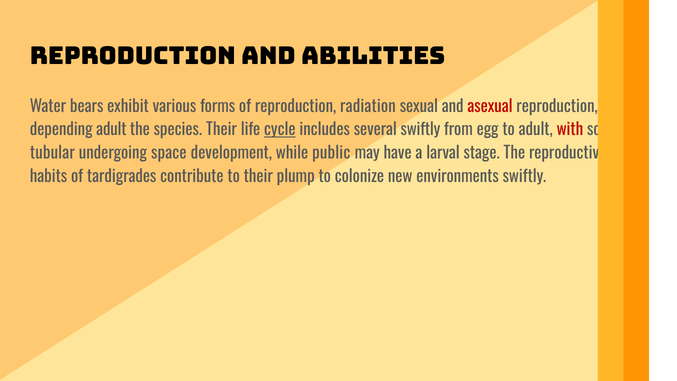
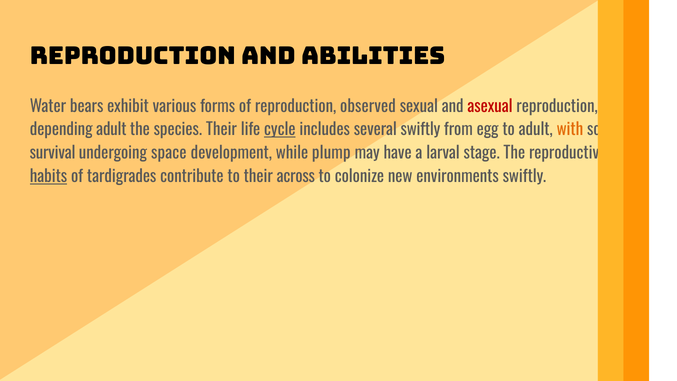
radiation: radiation -> observed (368, 106)
with colour: red -> orange (570, 130)
tubular: tubular -> survival (53, 153)
public: public -> plump (331, 153)
habits underline: none -> present (48, 176)
plump: plump -> across (296, 176)
